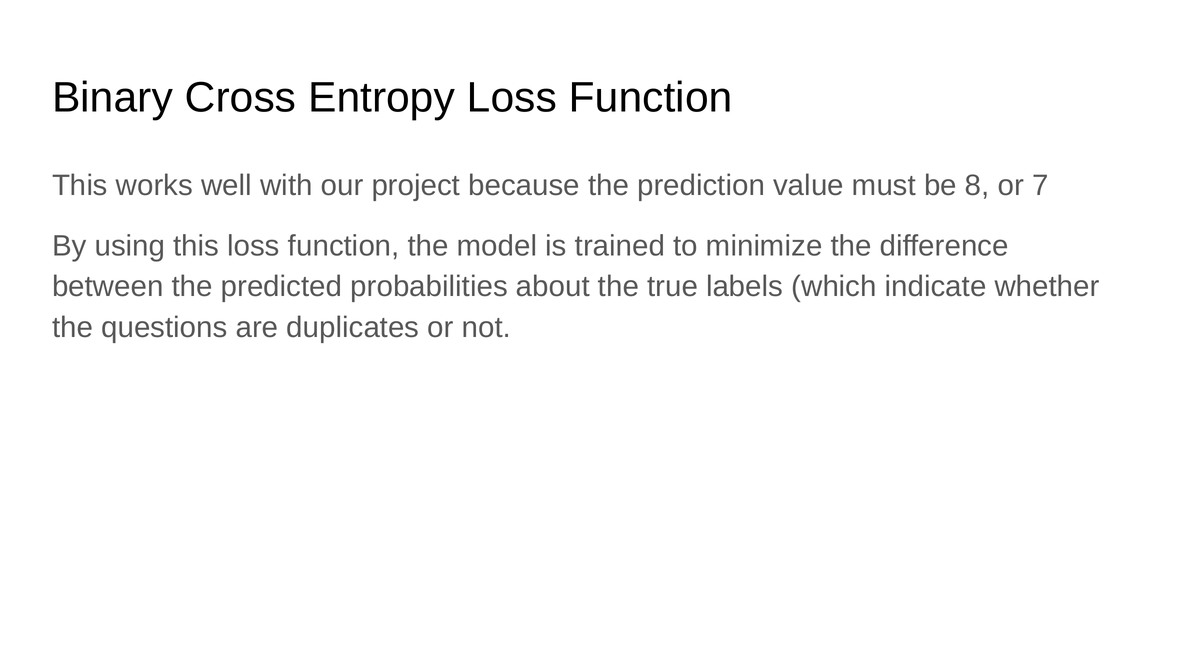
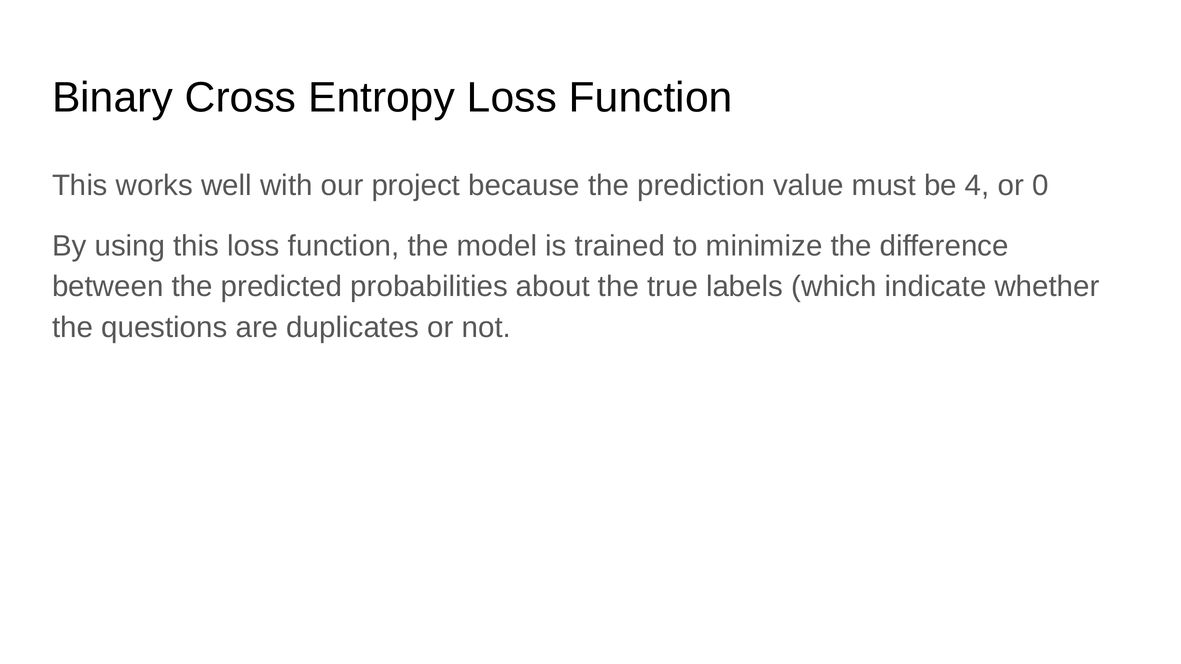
8: 8 -> 4 (977, 186)
7: 7 -> 0 (1040, 186)
